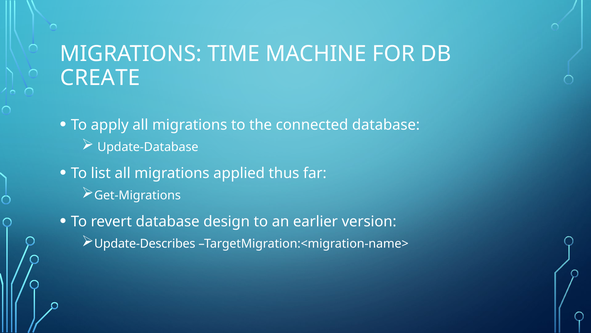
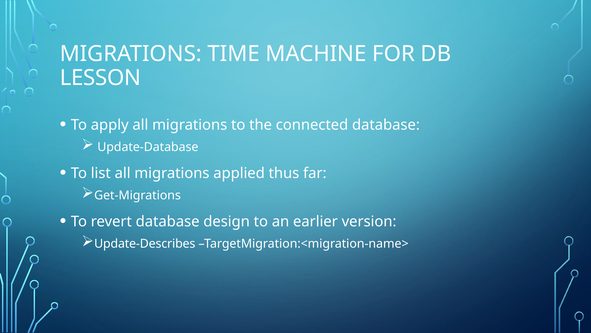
CREATE: CREATE -> LESSON (100, 78)
